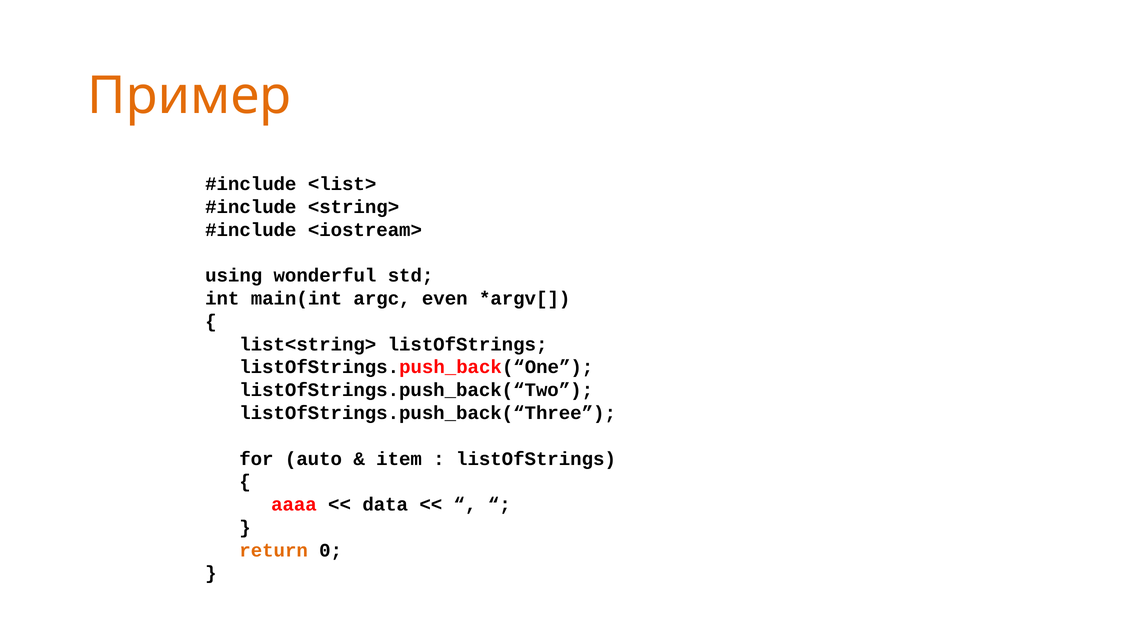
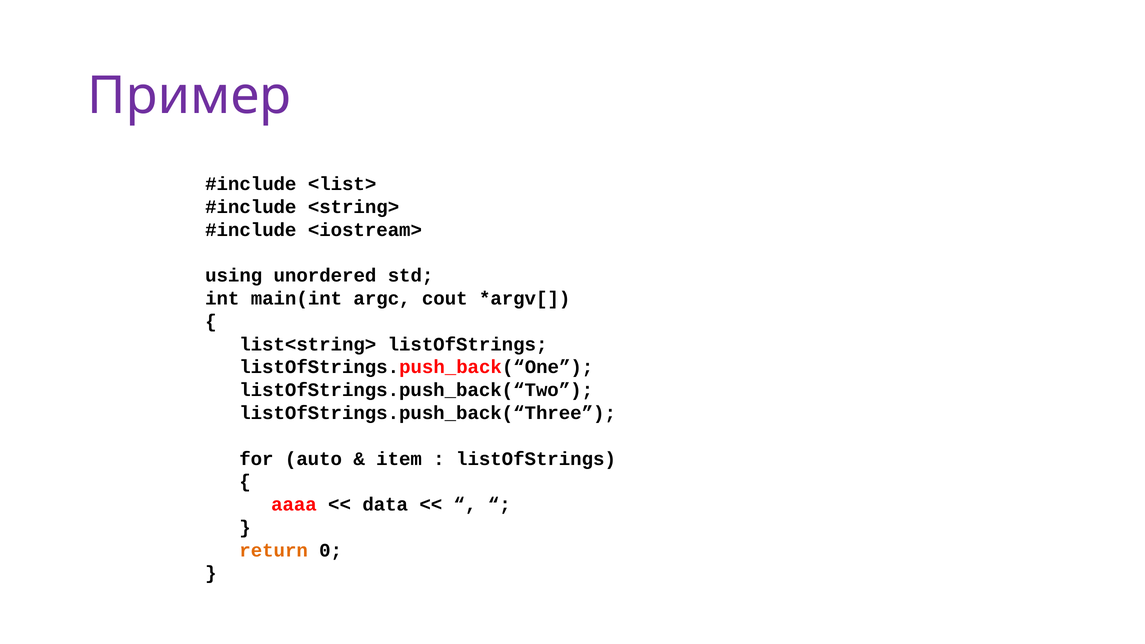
Пример colour: orange -> purple (189, 96)
wonderful: wonderful -> unordered (325, 276)
even: even -> cout (445, 299)
